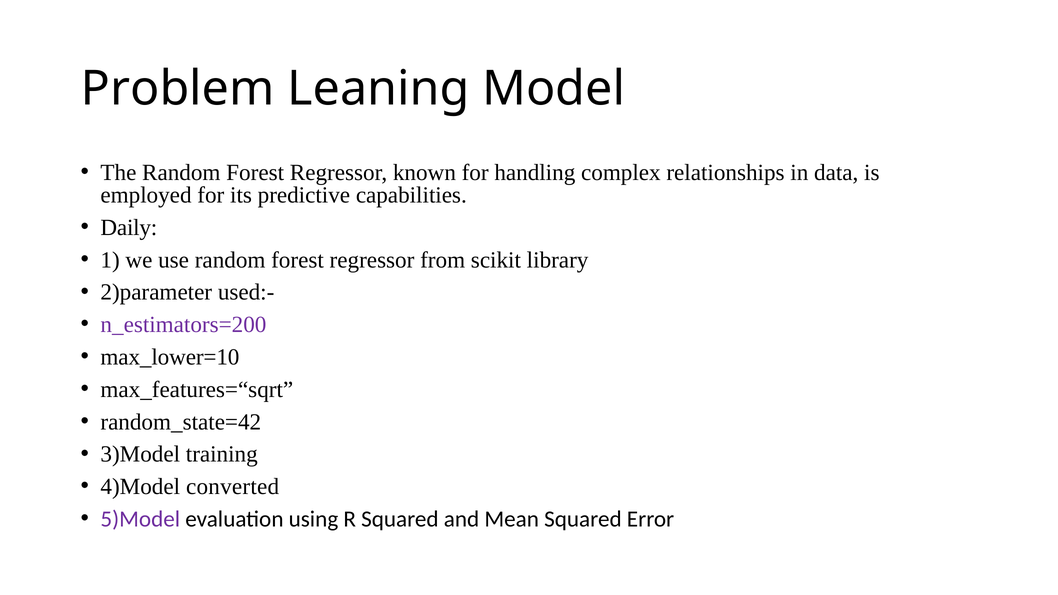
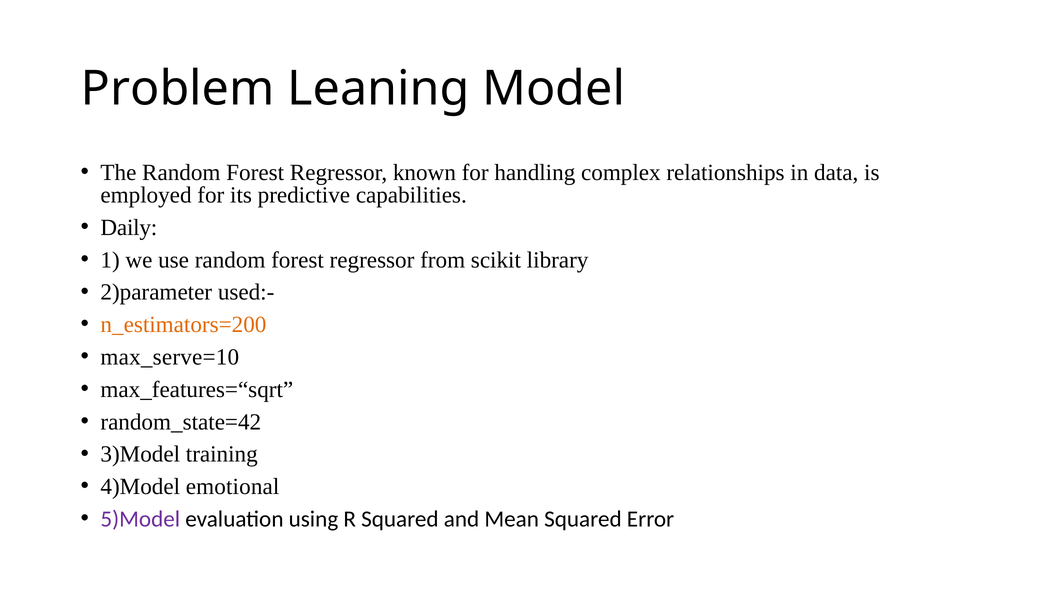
n_estimators=200 colour: purple -> orange (183, 325)
max_lower=10: max_lower=10 -> max_serve=10 (170, 357)
converted: converted -> emotional (233, 487)
